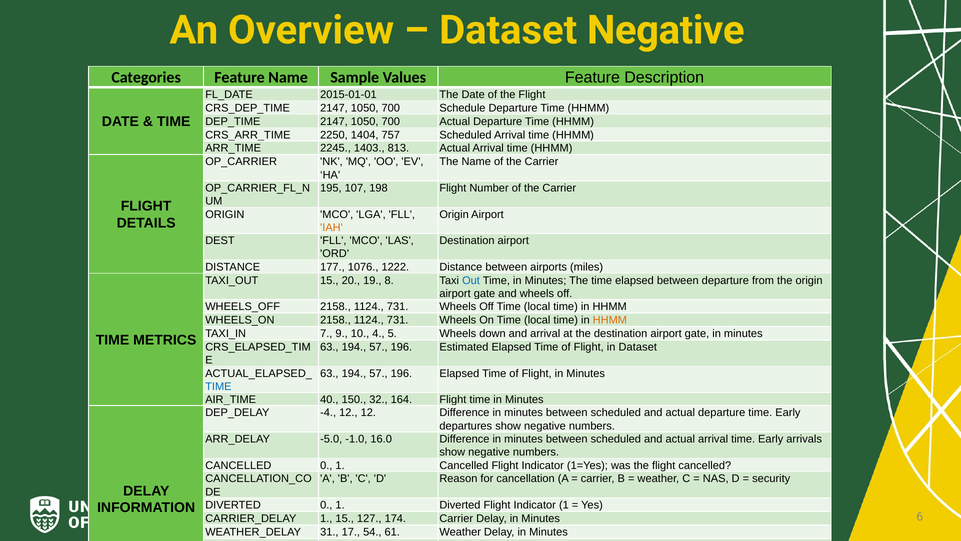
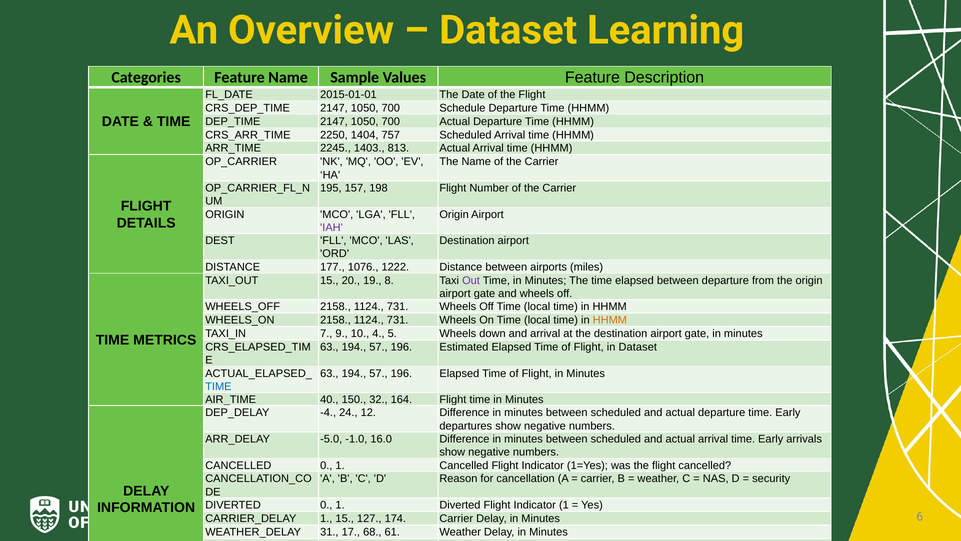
Dataset Negative: Negative -> Learning (666, 30)
107: 107 -> 157 (355, 188)
IAH colour: orange -> purple (332, 227)
Out colour: blue -> purple (471, 280)
-4 12: 12 -> 24 (348, 412)
54: 54 -> 68 (372, 532)
